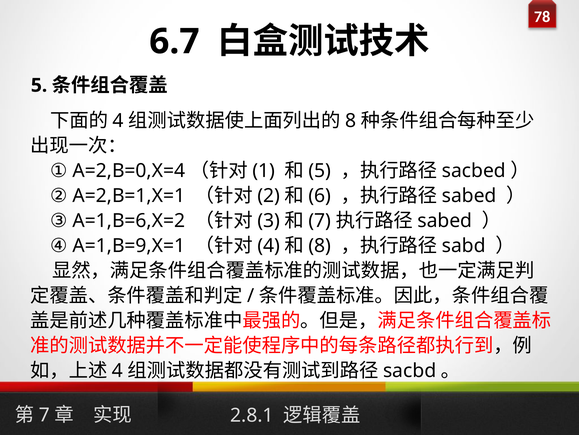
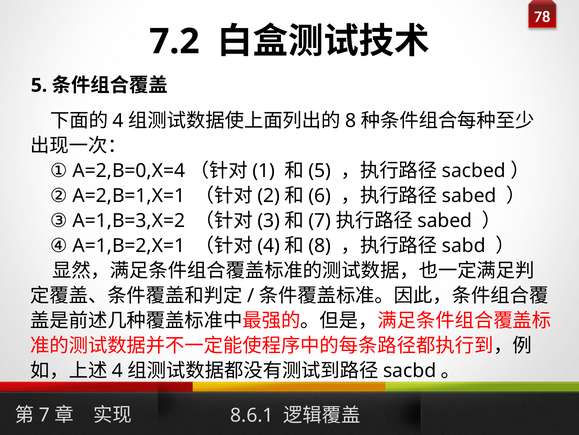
6.7: 6.7 -> 7.2 (174, 41)
A=1,B=6,X=2: A=1,B=6,X=2 -> A=1,B=3,X=2 (129, 220)
A=1,B=9,X=1: A=1,B=9,X=1 -> A=1,B=2,X=1 (129, 245)
2.8.1: 2.8.1 -> 8.6.1 (252, 415)
